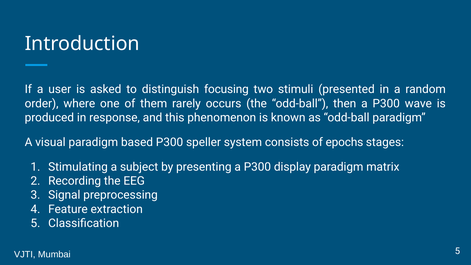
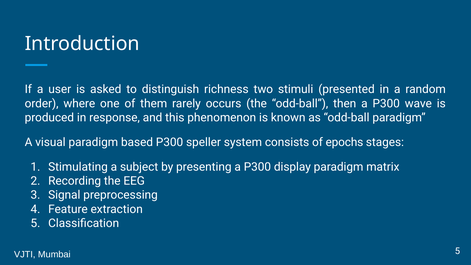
focusing: focusing -> richness (226, 89)
